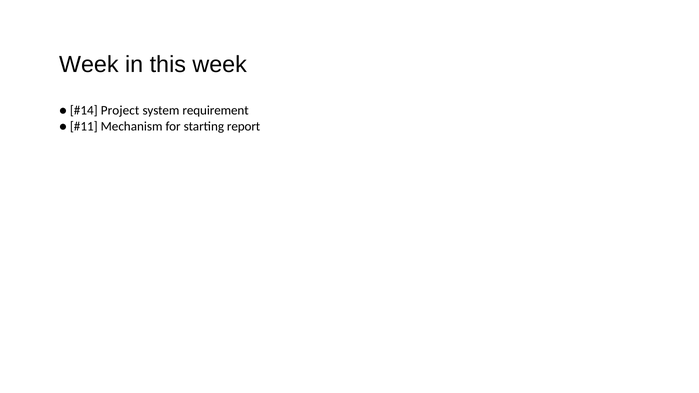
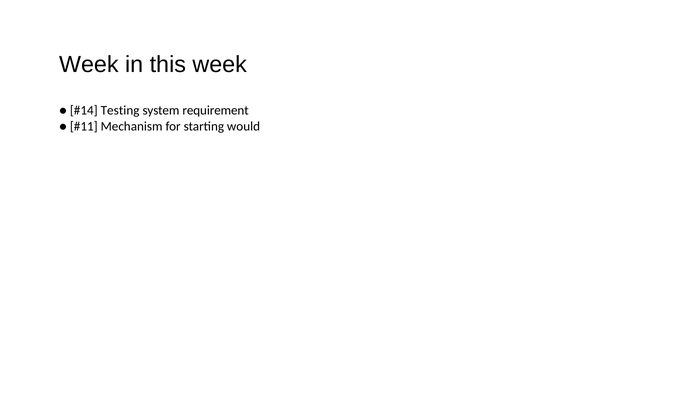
Project: Project -> Testing (120, 111)
report: report -> would (244, 126)
